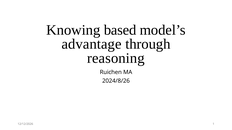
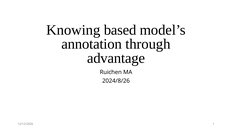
advantage: advantage -> annotation (92, 44)
reasoning: reasoning -> advantage (116, 58)
